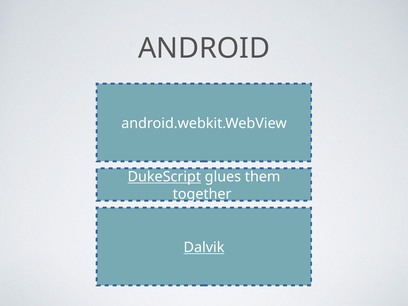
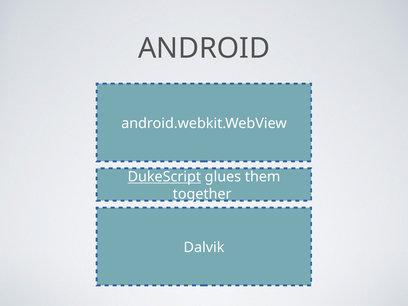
Dalvik underline: present -> none (204, 248)
